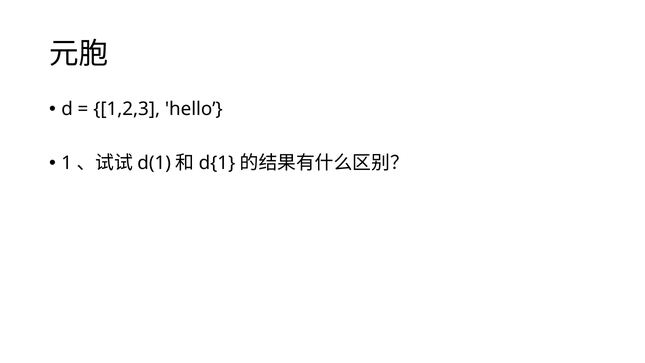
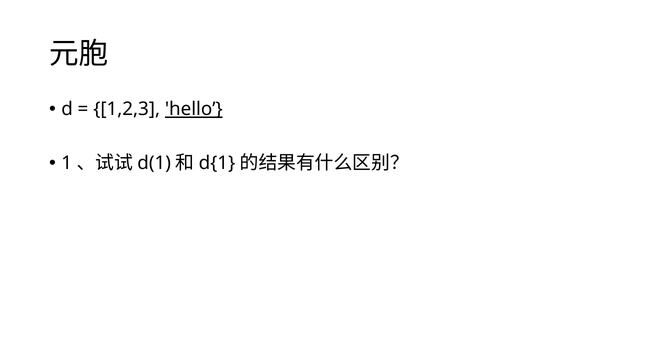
hello underline: none -> present (194, 109)
